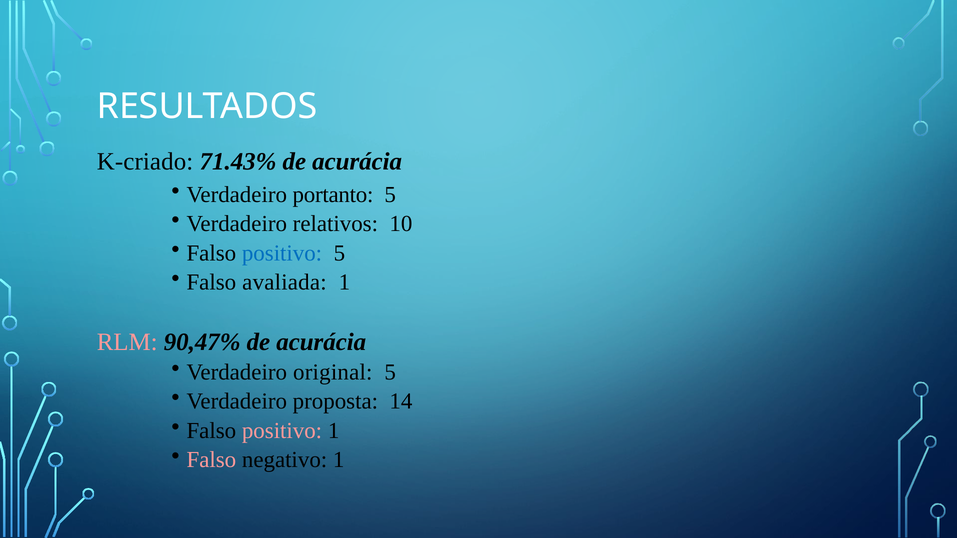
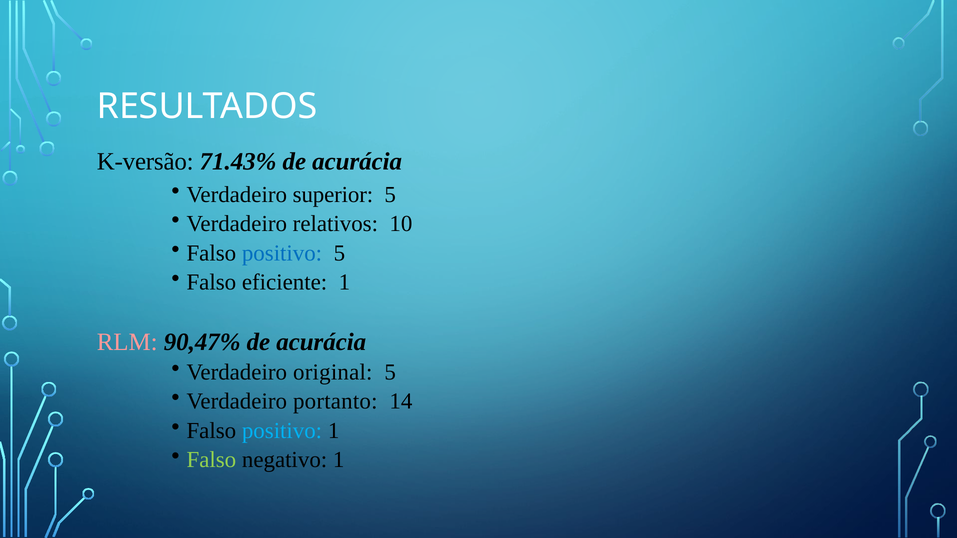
K-criado: K-criado -> K-versão (145, 162)
portanto: portanto -> superior (333, 195)
avaliada: avaliada -> eficiente (285, 282)
proposta: proposta -> portanto (335, 401)
positivo colour: pink -> light blue (282, 431)
Falso colour: pink -> light green (211, 460)
